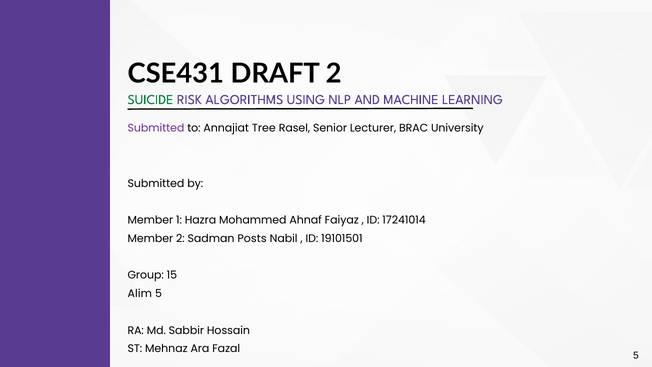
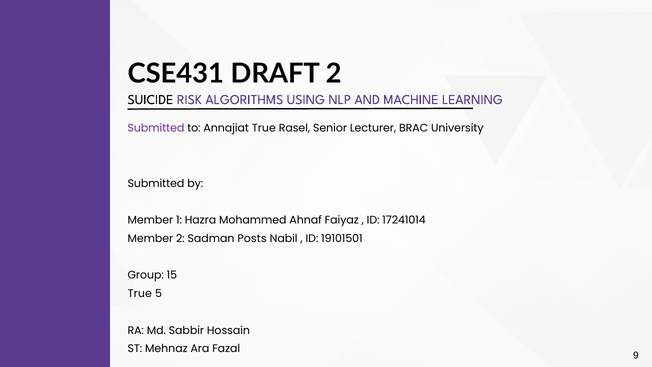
SUICIDE colour: green -> black (150, 100)
Annajiat Tree: Tree -> True (264, 128)
Alim: Alim -> True (140, 293)
Fazal 5: 5 -> 9 (636, 355)
